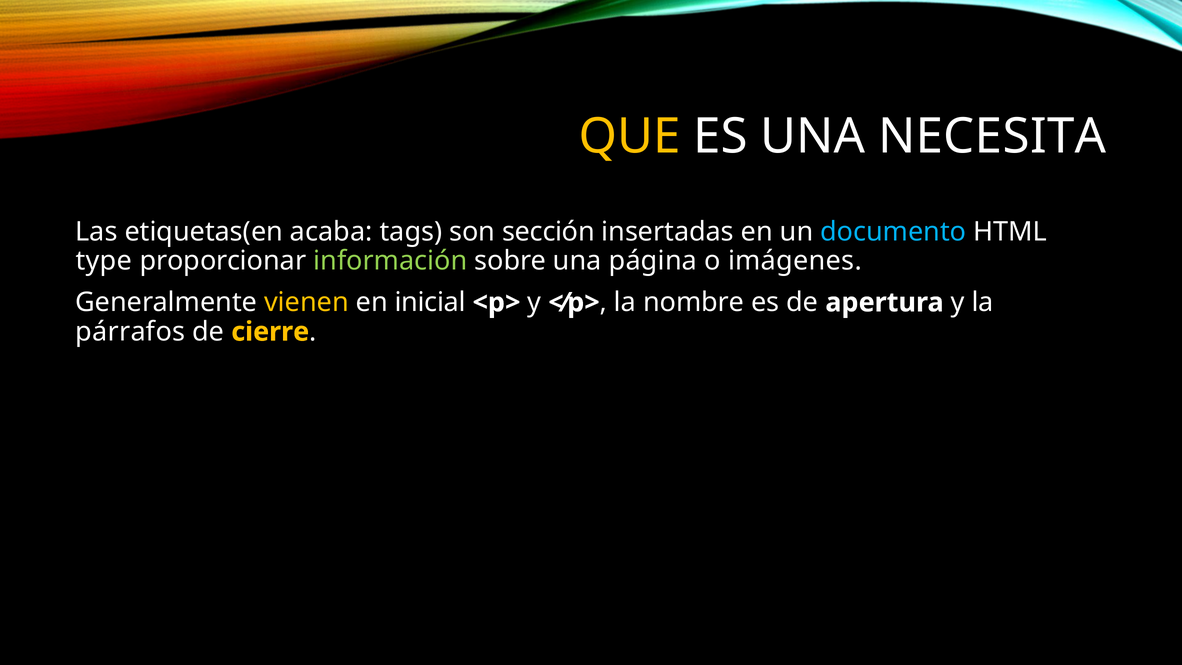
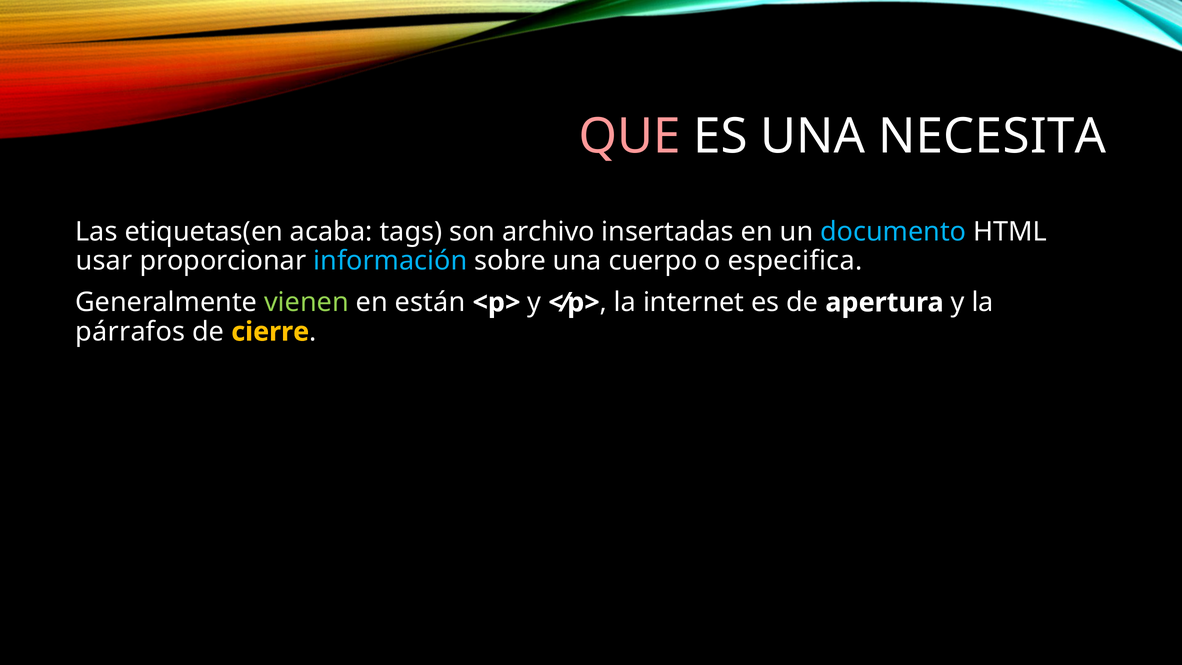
QUE colour: yellow -> pink (630, 136)
sección: sección -> archivo (548, 232)
type: type -> usar (104, 261)
información colour: light green -> light blue (390, 261)
página: página -> cuerpo (653, 261)
imágenes: imágenes -> especifica (795, 261)
vienen colour: yellow -> light green (306, 302)
inicial: inicial -> están (430, 302)
nombre: nombre -> internet (694, 302)
